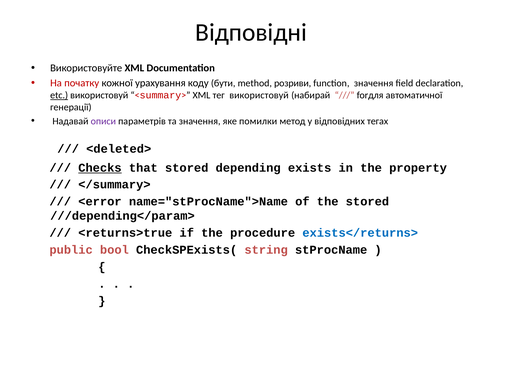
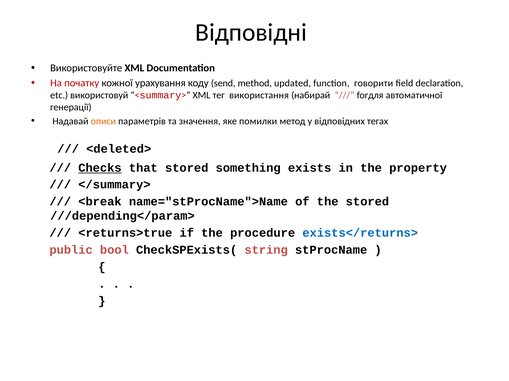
бути: бути -> send (223, 83)
розриви: розриви -> updated (293, 83)
function значення: значення -> говорити (374, 83)
etc underline: present -> none (59, 95)
тег використовуй: використовуй -> використання (259, 95)
описи colour: purple -> orange (103, 121)
depending: depending -> something (248, 168)
<error: <error -> <break (100, 202)
